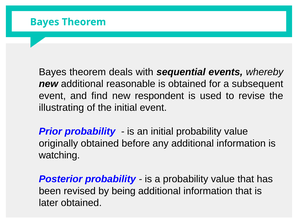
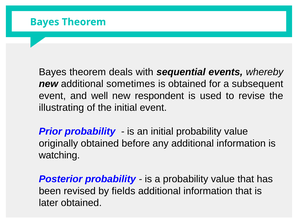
reasonable: reasonable -> sometimes (131, 84)
find: find -> well (100, 96)
being: being -> fields (123, 191)
